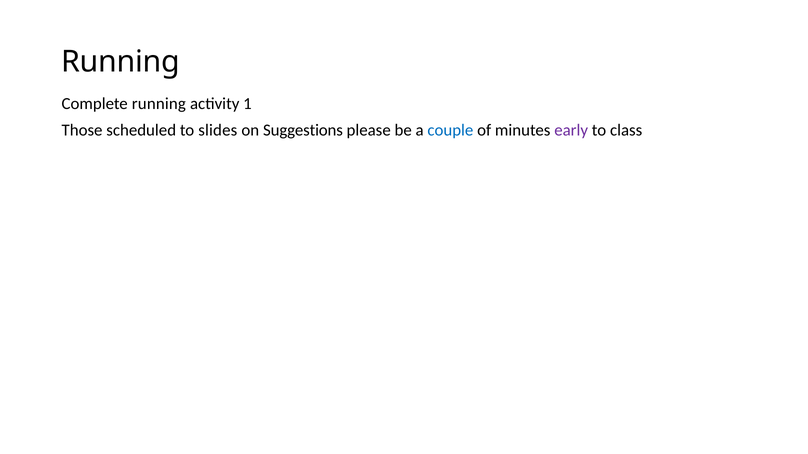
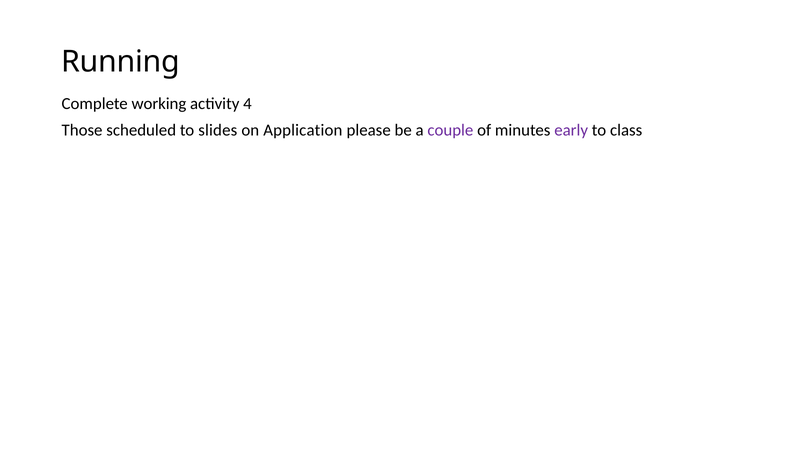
Complete running: running -> working (159, 104)
1: 1 -> 4 (247, 104)
Suggestions: Suggestions -> Application (303, 130)
couple colour: blue -> purple (450, 130)
